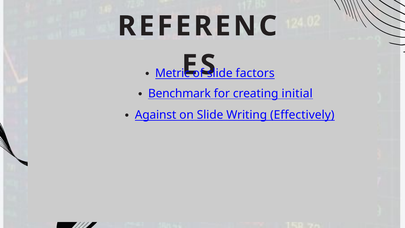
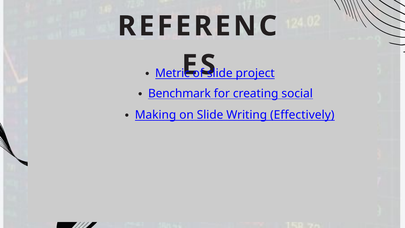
factors: factors -> project (255, 73)
initial: initial -> social (297, 93)
Against: Against -> Making (156, 115)
